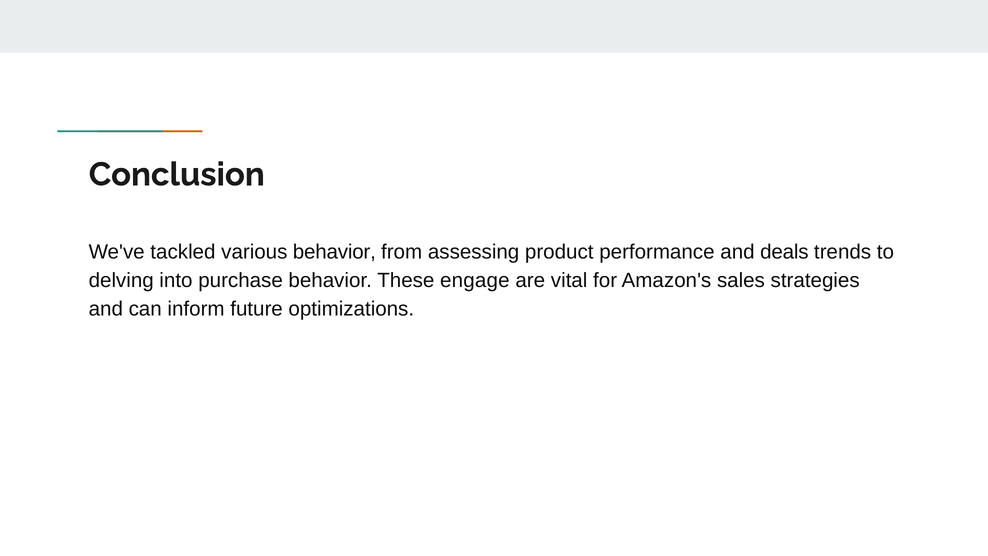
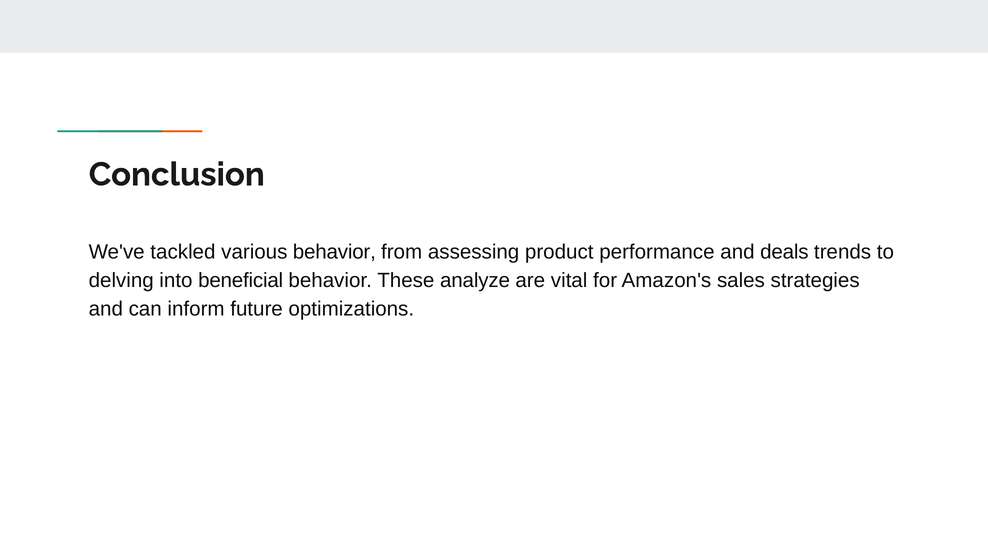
purchase: purchase -> beneficial (241, 280)
engage: engage -> analyze (475, 280)
